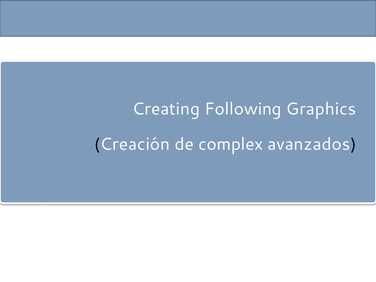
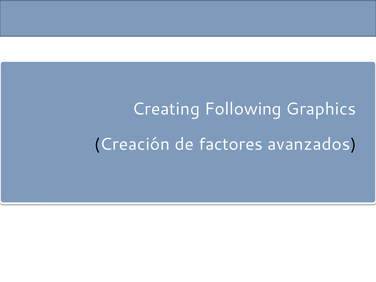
complex: complex -> factores (231, 144)
